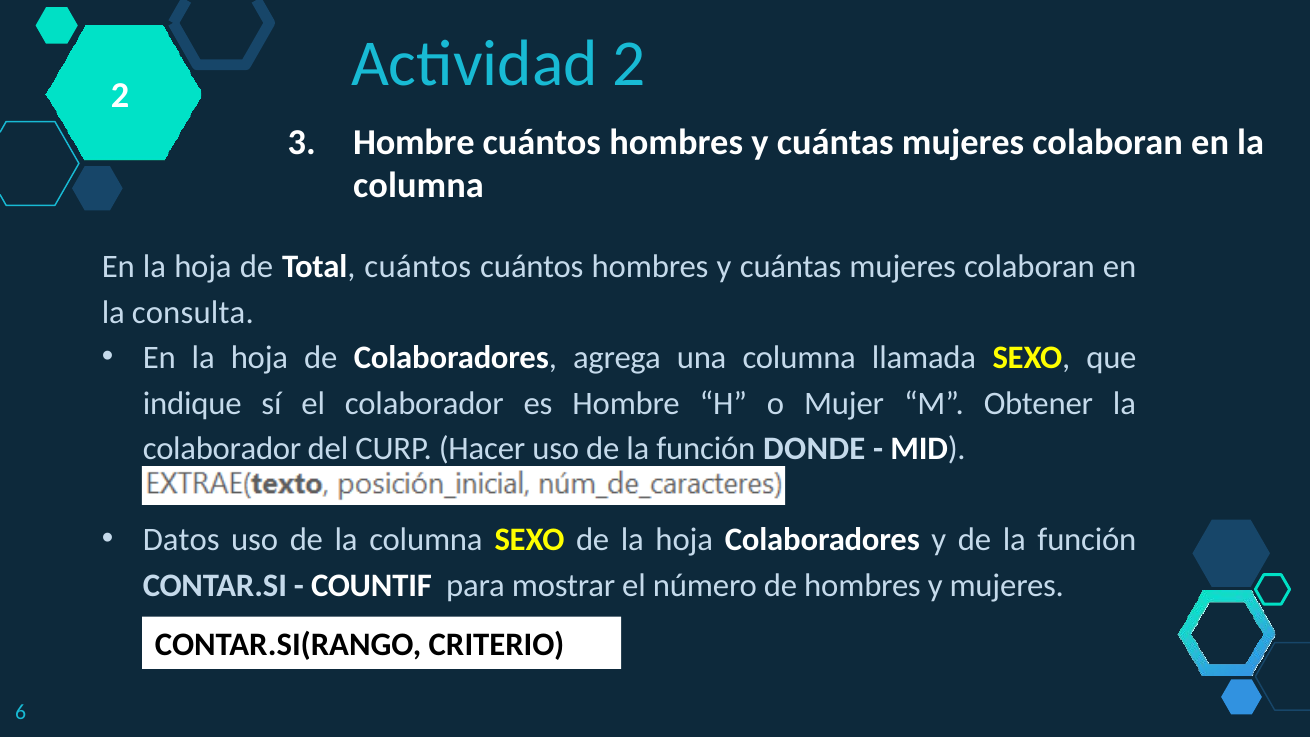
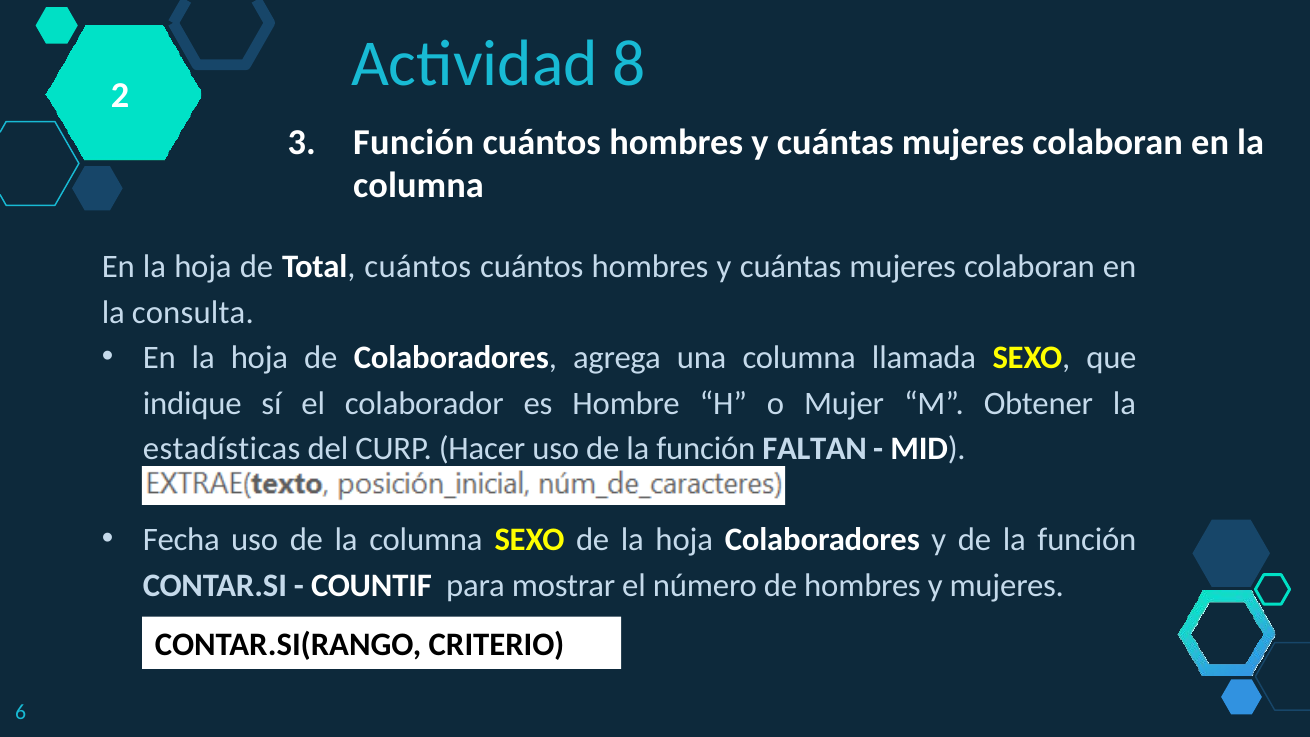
Actividad 2: 2 -> 8 (629, 64)
Hombre: Hombre -> Función (414, 142)
colaborador: colaborador -> estadísticas (222, 449)
DONDE: DONDE -> FALTAN (815, 449)
Datos: Datos -> Fecha (181, 540)
